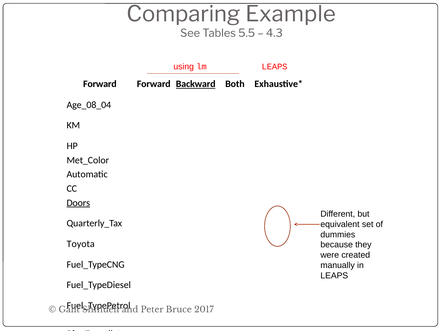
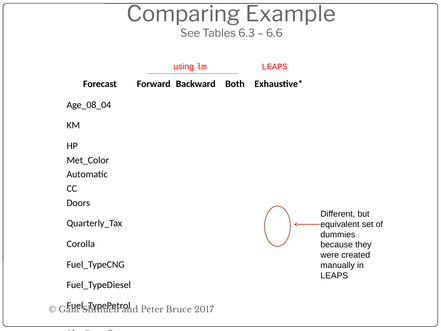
5.5: 5.5 -> 6.3 (247, 33)
4.3: 4.3 -> 6.6 (274, 33)
Forward: Forward -> Forecast (100, 84)
Backward underline: present -> none (196, 84)
Doors underline: present -> none (78, 203)
Toyota: Toyota -> Corolla (81, 244)
